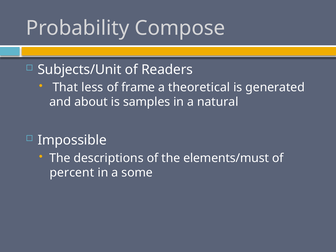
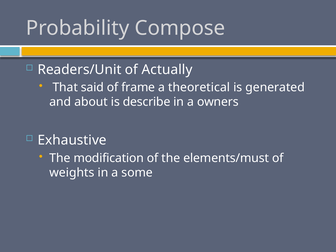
Subjects/Unit: Subjects/Unit -> Readers/Unit (80, 70)
Readers: Readers -> Actually (167, 70)
less: less -> said (92, 87)
samples: samples -> describe (147, 102)
natural: natural -> owners (218, 102)
Impossible: Impossible -> Exhaustive (72, 140)
descriptions: descriptions -> modification (109, 158)
percent: percent -> weights (72, 173)
